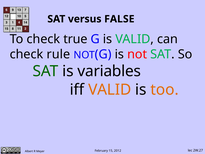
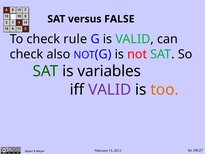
true: true -> rule (75, 39)
rule: rule -> also (58, 54)
VALID colour: orange -> purple (110, 90)
